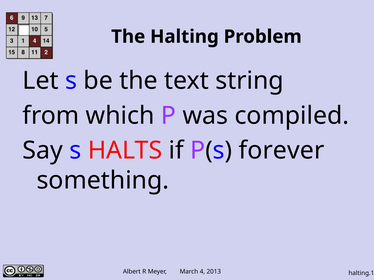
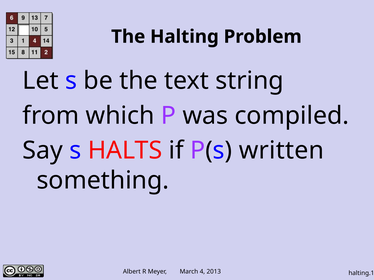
forever: forever -> written (281, 151)
